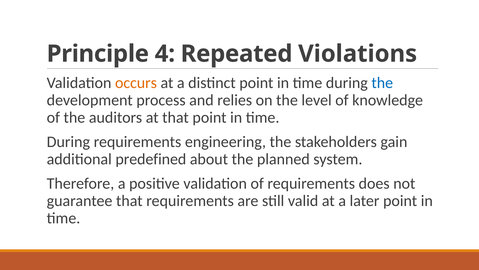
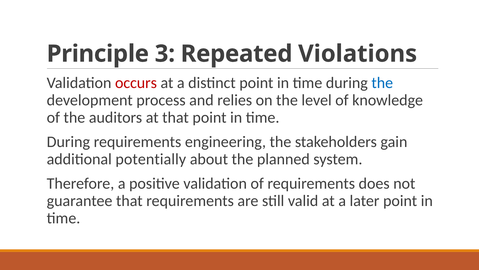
4: 4 -> 3 (165, 54)
occurs colour: orange -> red (136, 83)
predefined: predefined -> potentially (151, 159)
